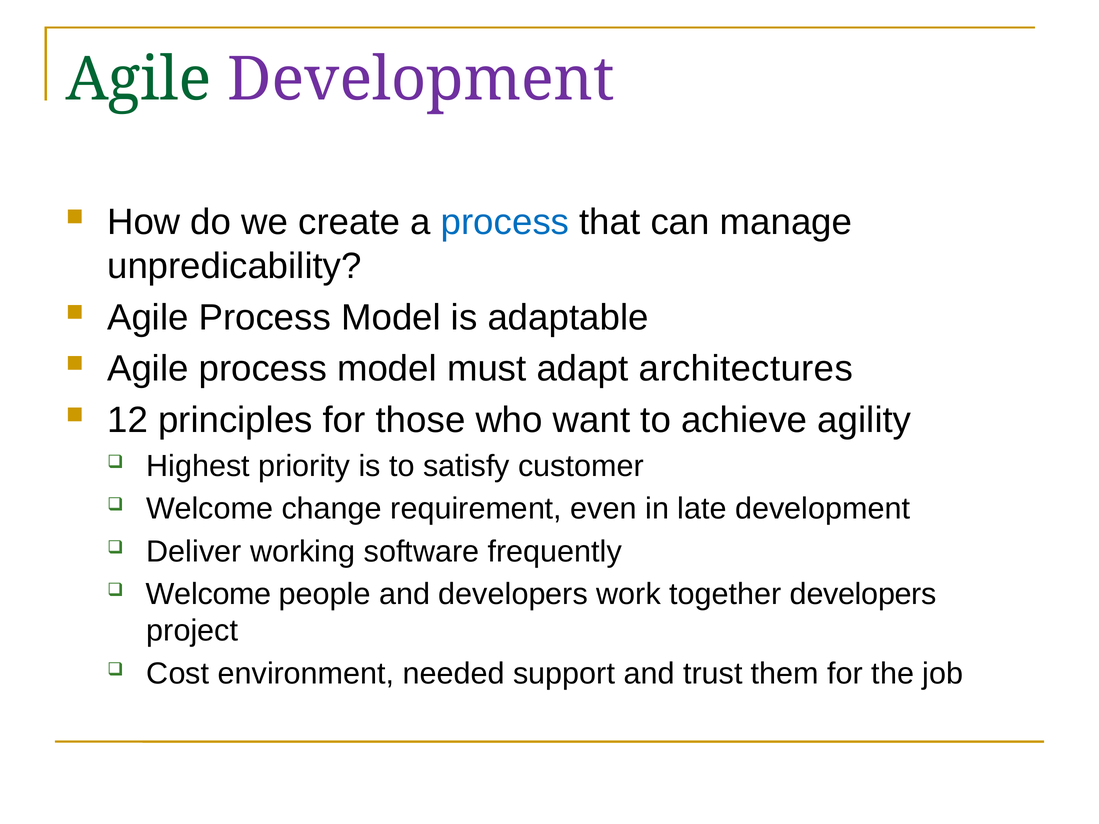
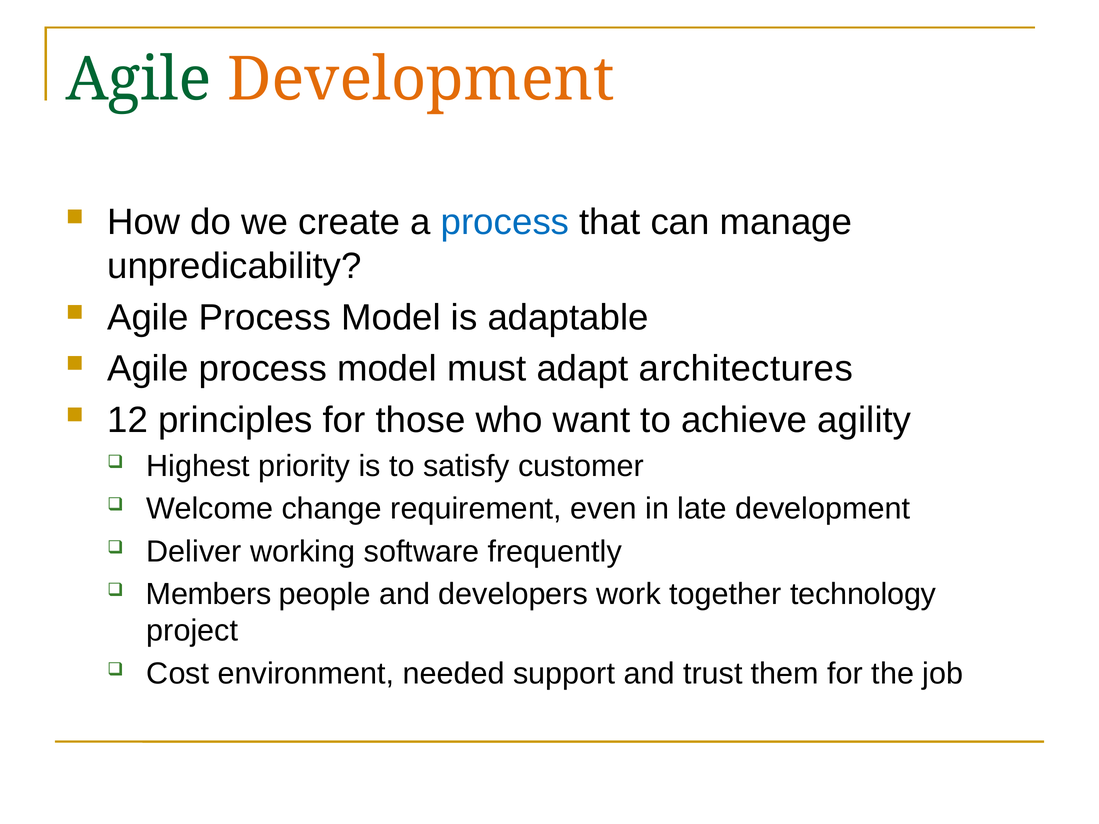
Development colour: purple -> orange (421, 80)
Welcome: Welcome -> Members (209, 594)
together developers: developers -> technology (863, 594)
